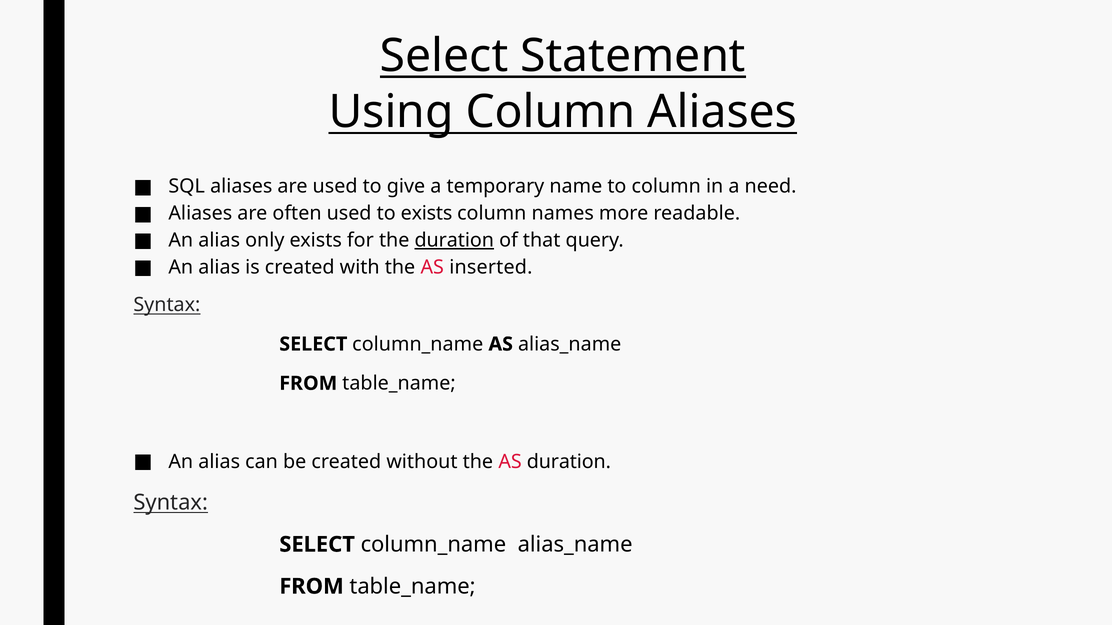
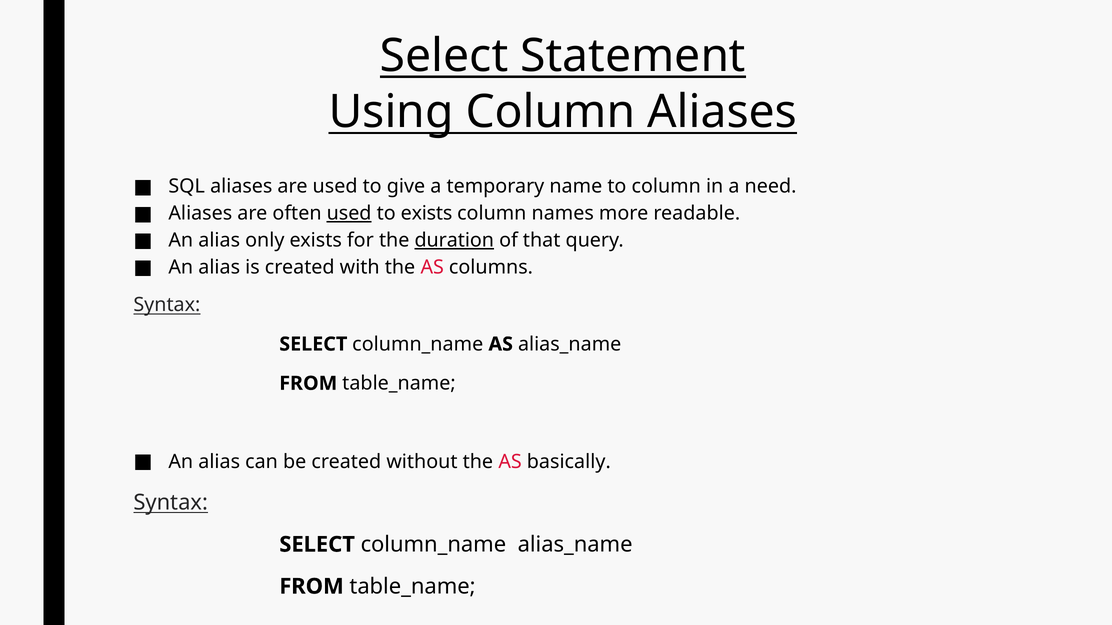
used underline: none -> present (349, 214)
inserted: inserted -> columns (491, 267)
AS duration: duration -> basically (569, 462)
